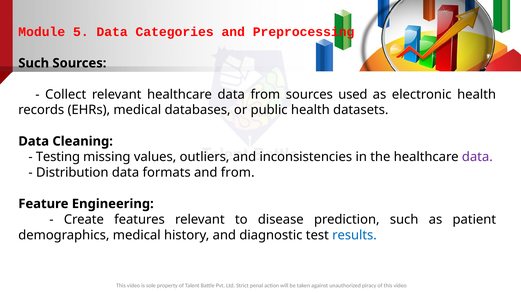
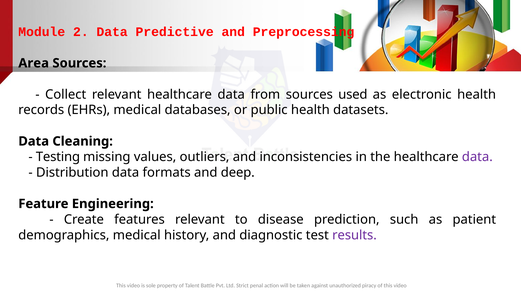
5: 5 -> 2 (81, 32)
Categories: Categories -> Predictive (175, 32)
Such: Such -> Area (34, 63)
and from: from -> deep (238, 173)
results colour: blue -> purple (354, 235)
